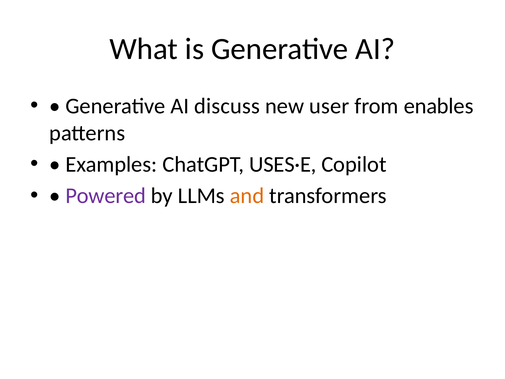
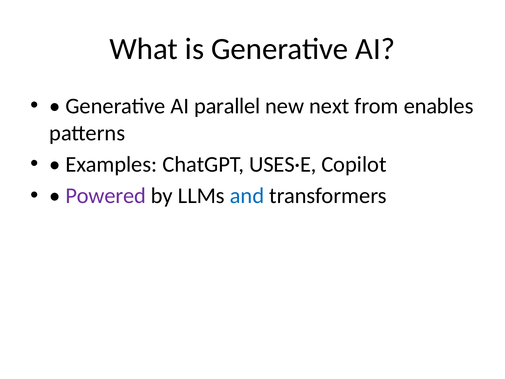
discuss: discuss -> parallel (227, 106)
user: user -> next (329, 106)
and colour: orange -> blue (247, 196)
